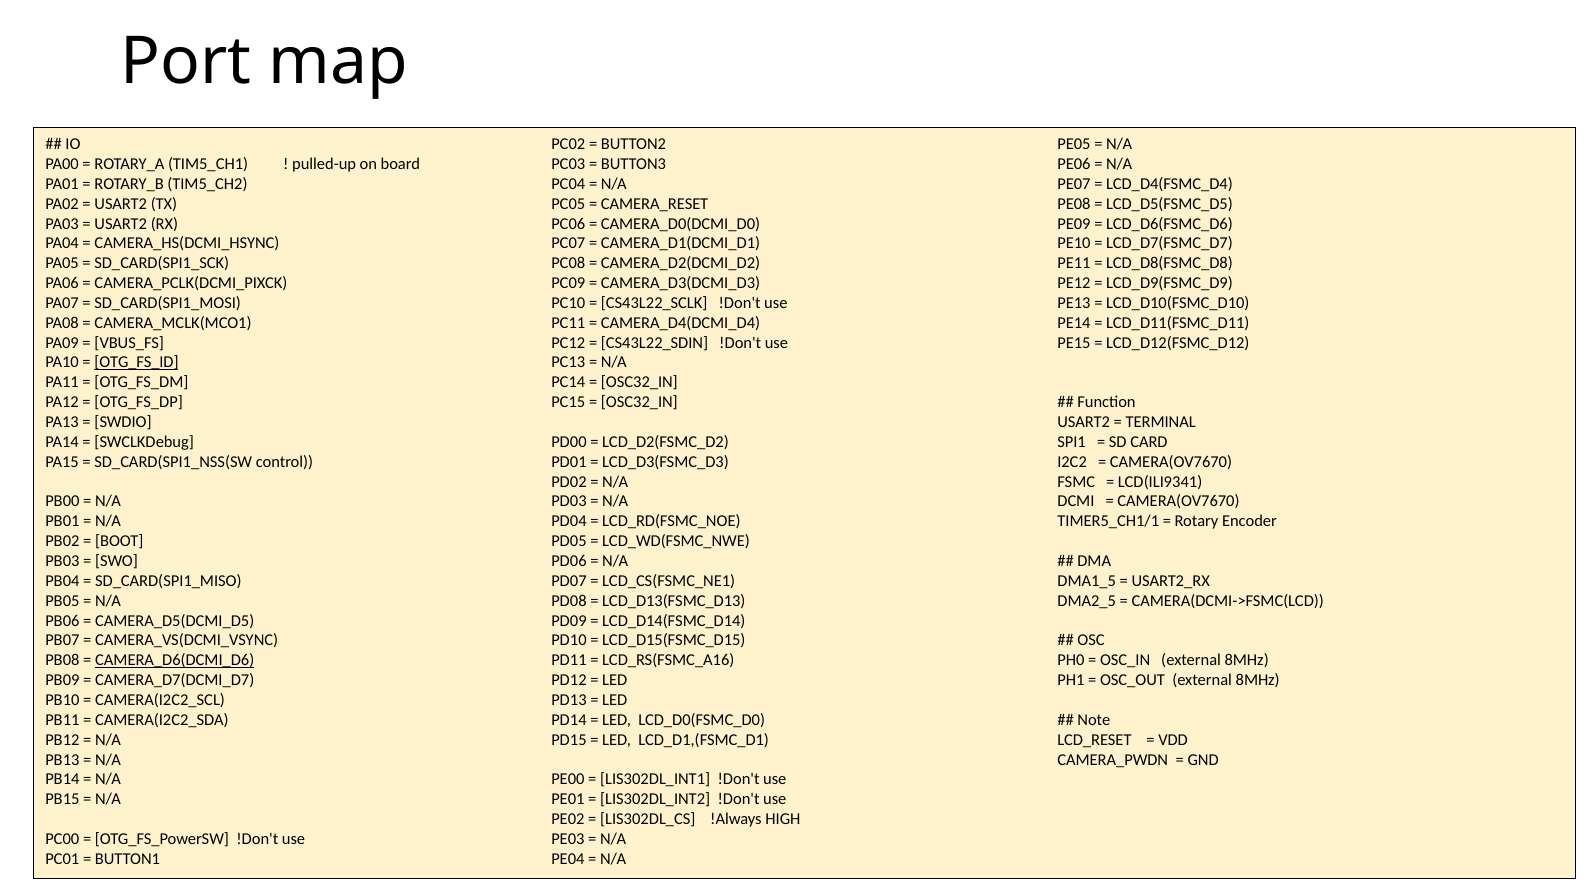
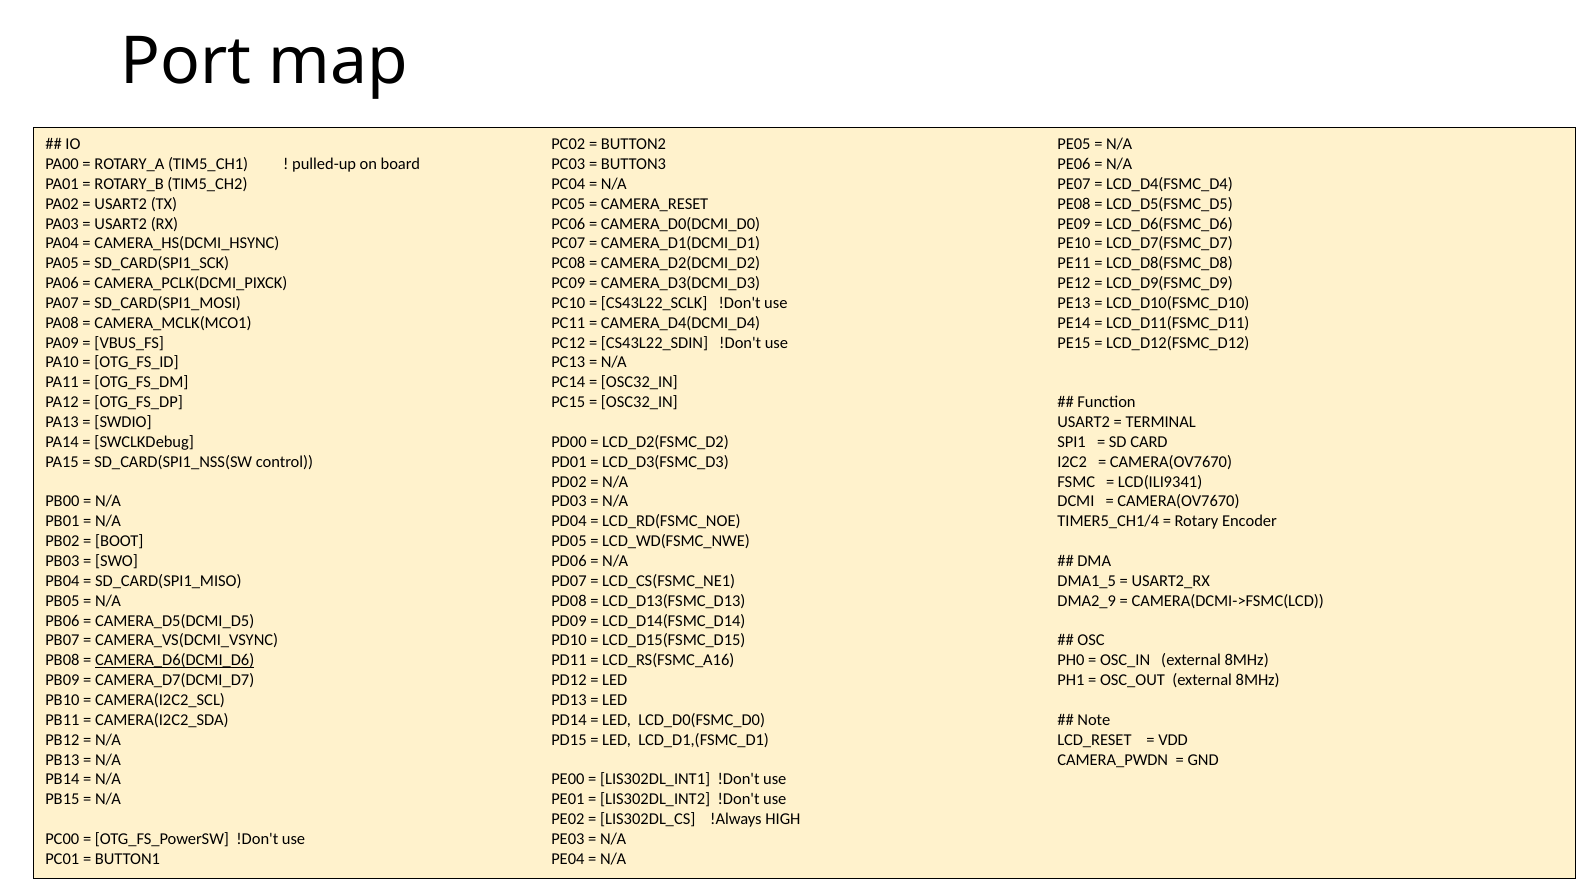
OTG_FS_ID underline: present -> none (136, 362)
TIMER5_CH1/1: TIMER5_CH1/1 -> TIMER5_CH1/4 (1108, 521)
DMA2_5: DMA2_5 -> DMA2_9 (1087, 600)
